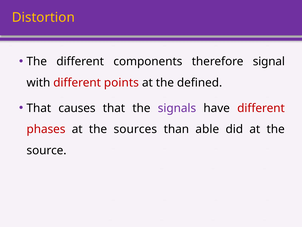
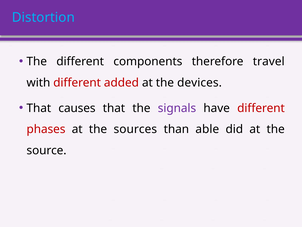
Distortion colour: yellow -> light blue (43, 18)
signal: signal -> travel (269, 61)
points: points -> added (121, 83)
defined: defined -> devices (200, 83)
